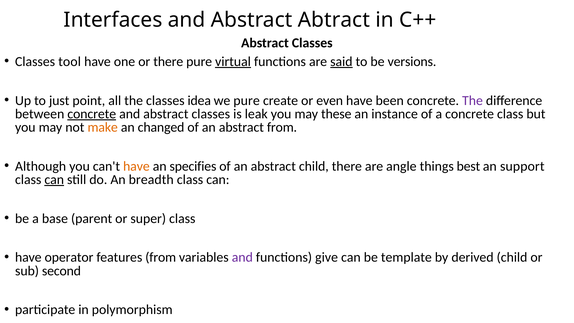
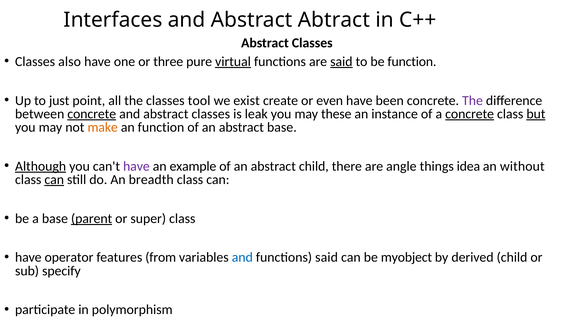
tool: tool -> also (70, 62)
or there: there -> three (168, 62)
be versions: versions -> function (412, 62)
idea: idea -> tool (199, 100)
we pure: pure -> exist (247, 100)
concrete underline: none -> present (470, 114)
but underline: none -> present (536, 114)
an changed: changed -> function (161, 127)
abstract from: from -> base (282, 127)
Although underline: none -> present (41, 166)
have colour: orange -> purple (136, 166)
specifies: specifies -> example (193, 166)
best: best -> idea (468, 166)
support: support -> without (522, 166)
parent underline: none -> present (92, 218)
and colour: purple -> blue (242, 257)
functions give: give -> said (327, 257)
template: template -> myobject (406, 257)
second: second -> specify (61, 271)
